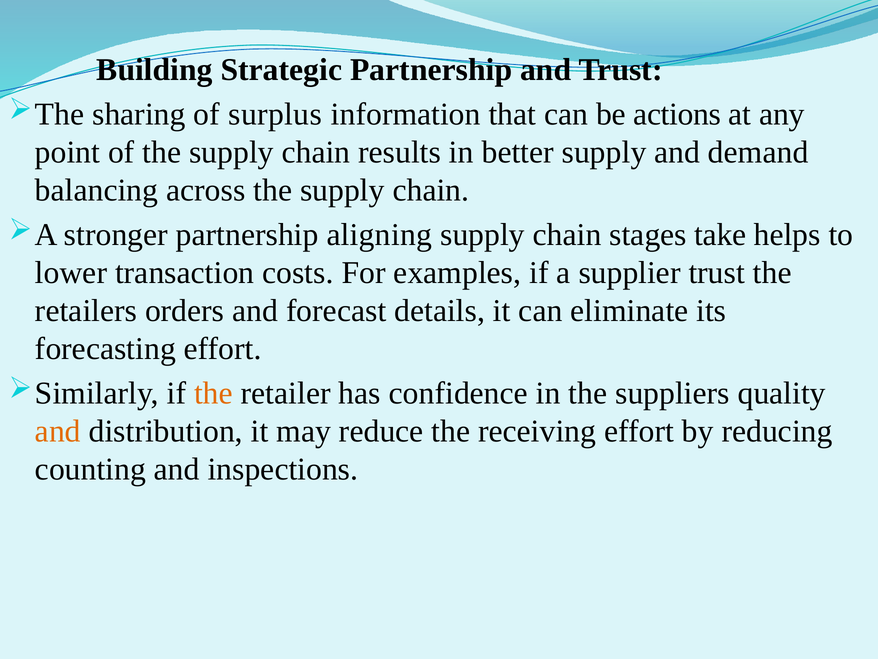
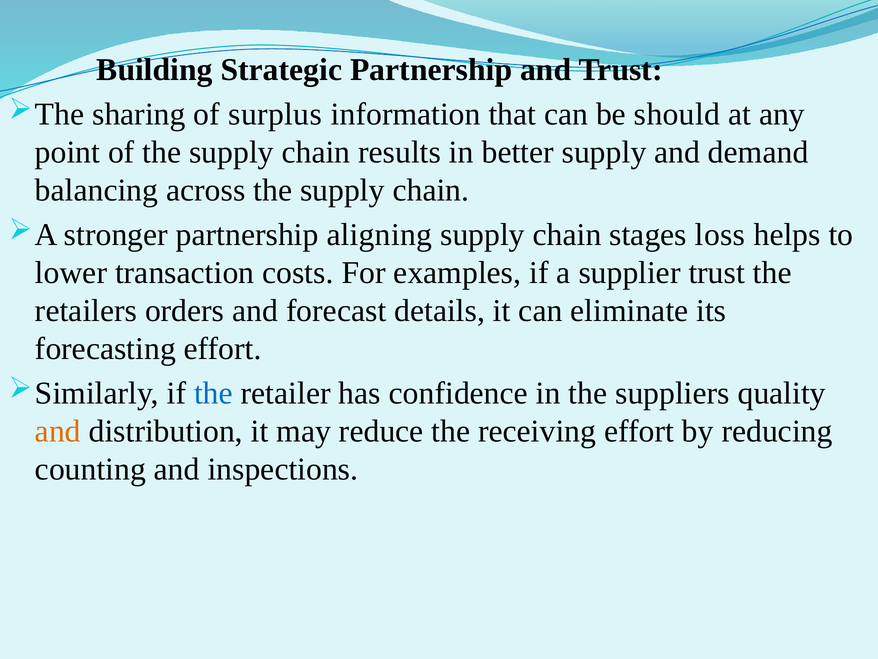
actions: actions -> should (677, 114)
take: take -> loss (720, 235)
the colour: orange -> blue (213, 393)
